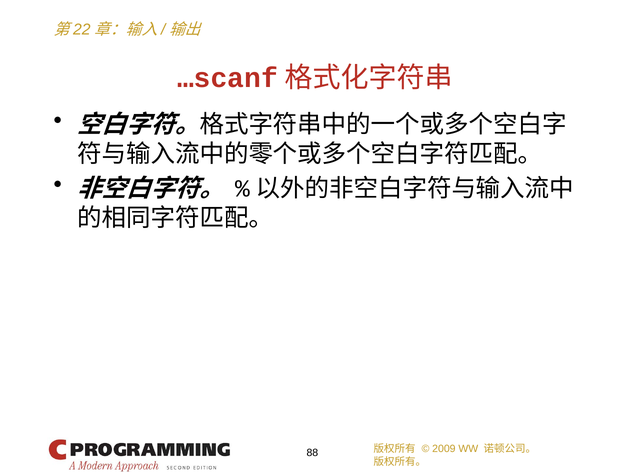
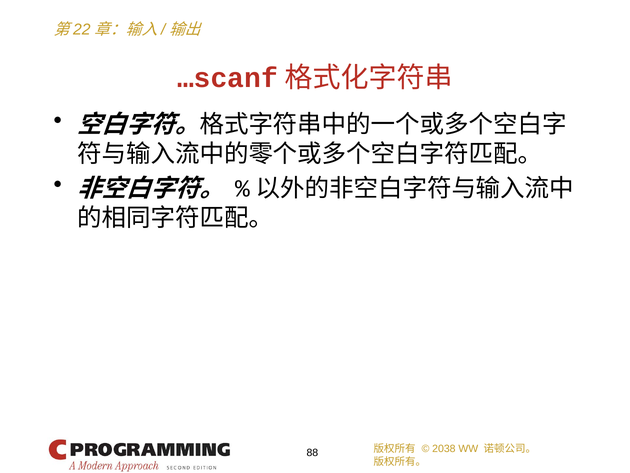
2009: 2009 -> 2038 (444, 449)
